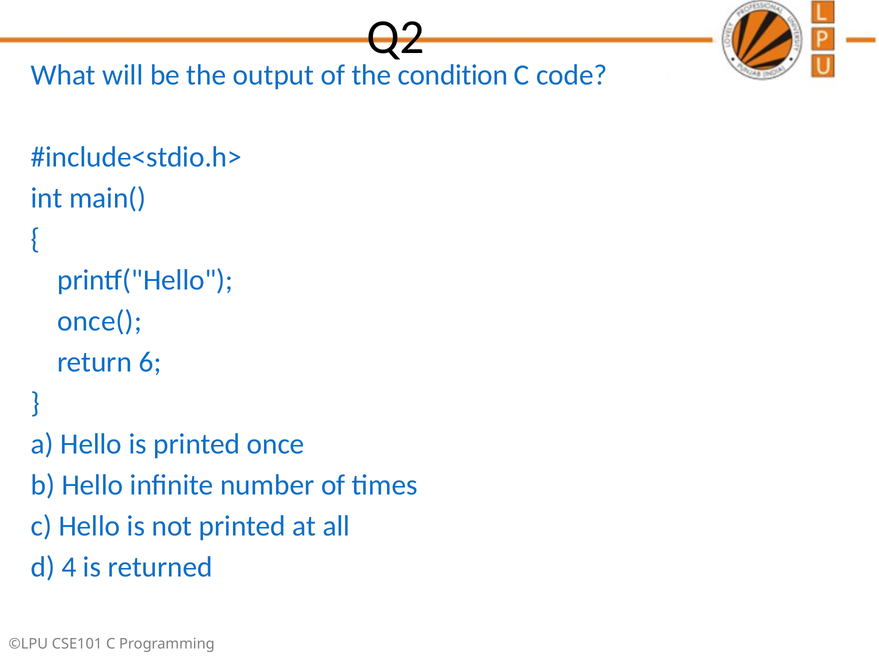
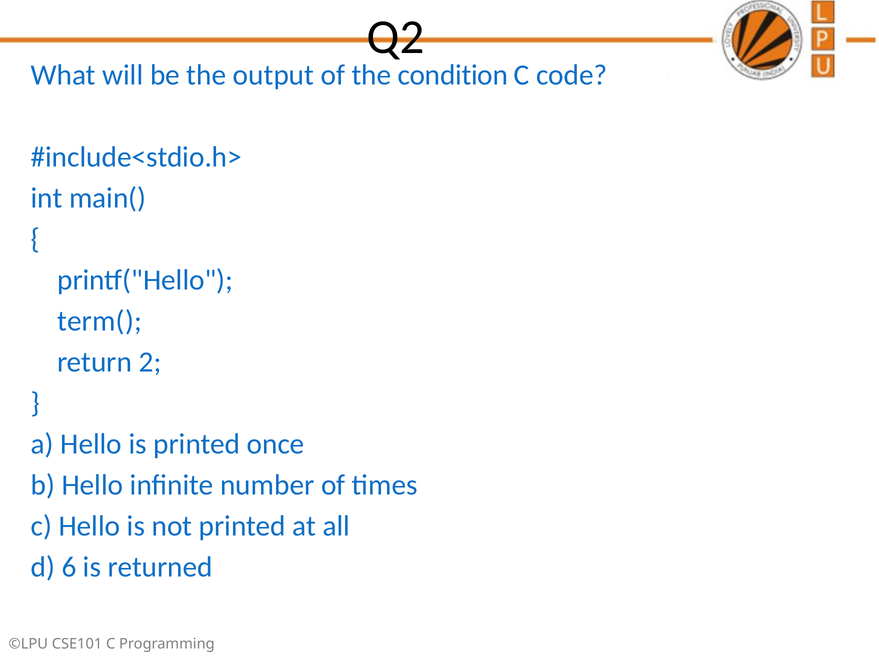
once(: once( -> term( (100, 321)
6: 6 -> 2 (150, 362)
4: 4 -> 6 (69, 567)
